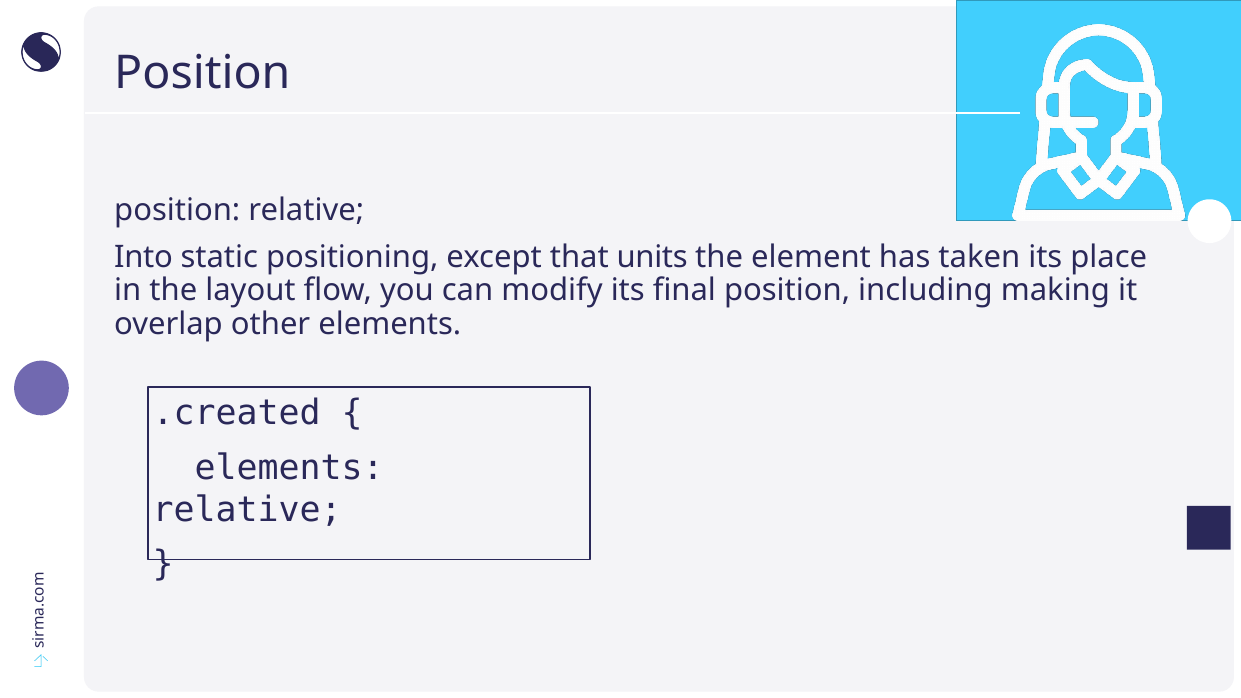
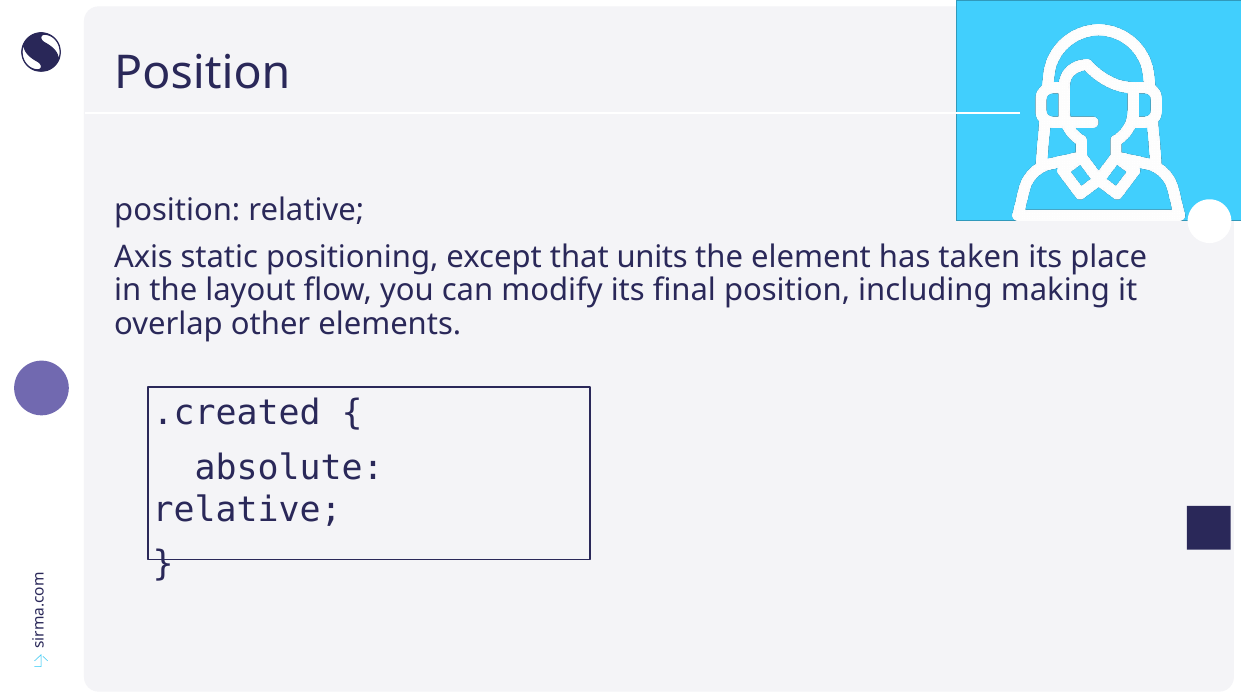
Into: Into -> Axis (143, 257)
elements: elements -> absolute (289, 468)
